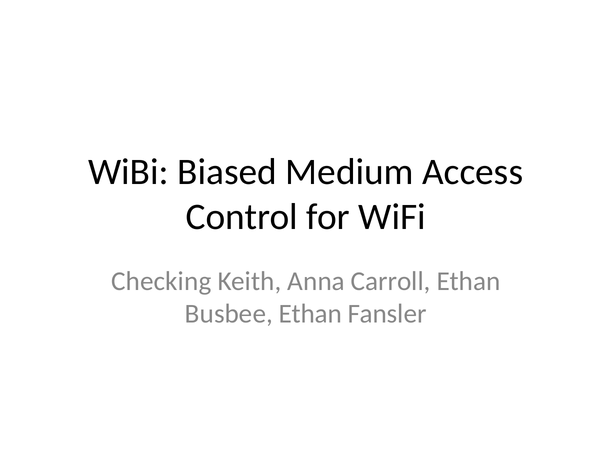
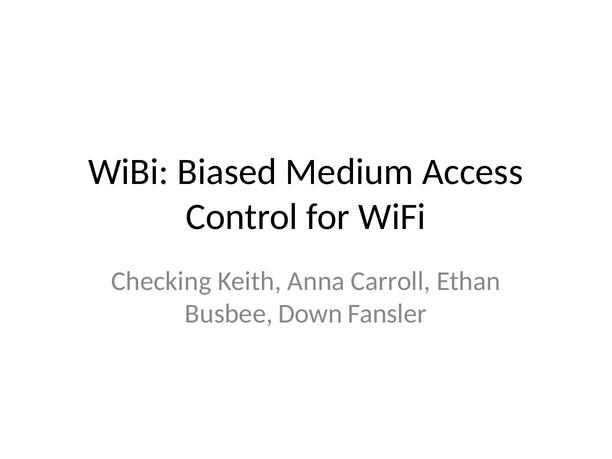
Busbee Ethan: Ethan -> Down (310, 314)
